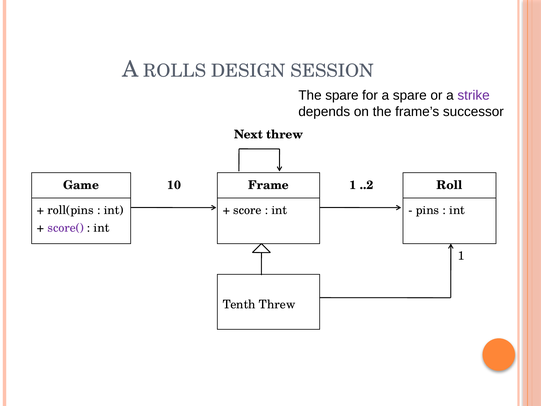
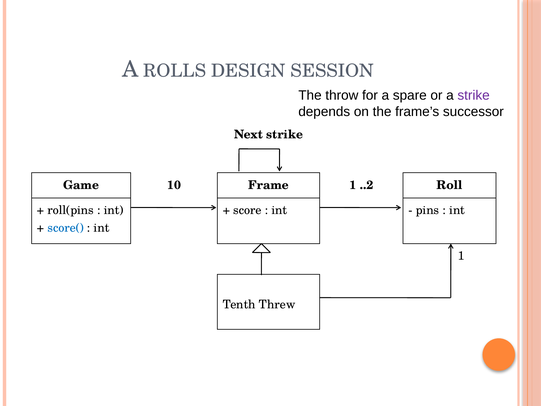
The spare: spare -> throw (342, 95)
Next threw: threw -> strike (285, 135)
score( colour: purple -> blue (66, 228)
